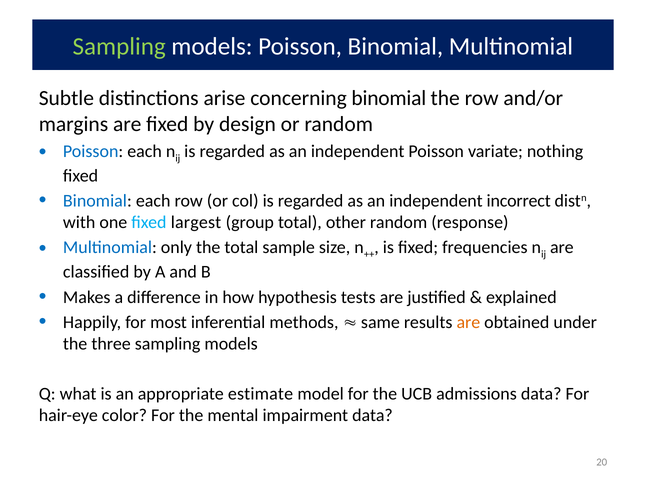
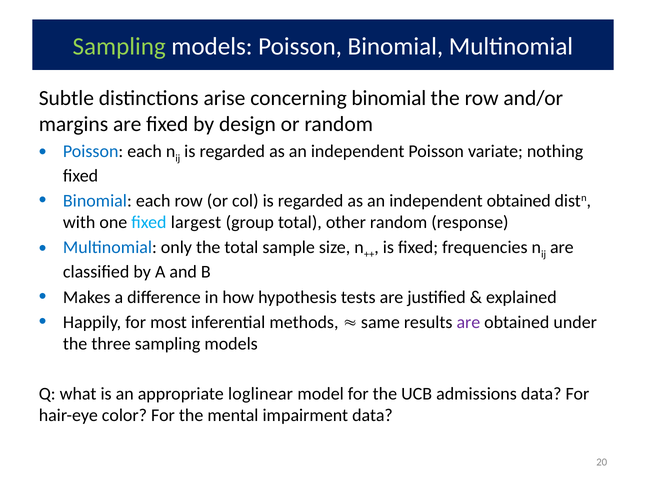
independent incorrect: incorrect -> obtained (519, 201)
are colour: orange -> purple (468, 323)
estimate: estimate -> loglinear (261, 394)
